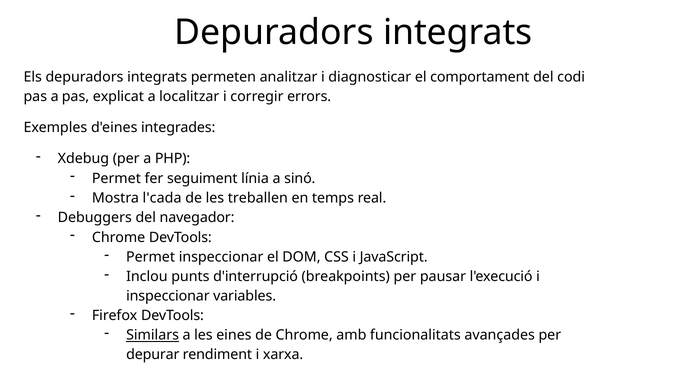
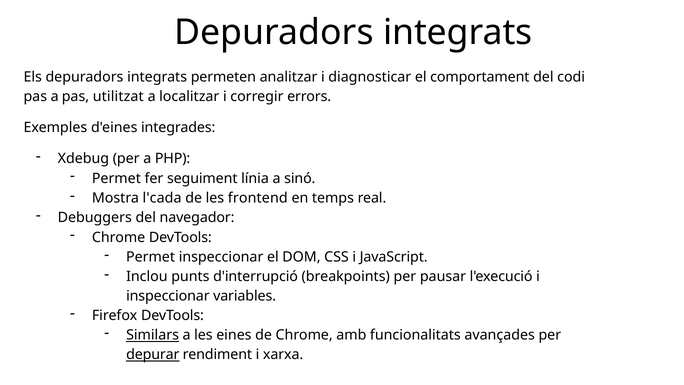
explicat: explicat -> utilitzat (118, 97)
treballen: treballen -> frontend (258, 198)
depurar underline: none -> present (153, 355)
